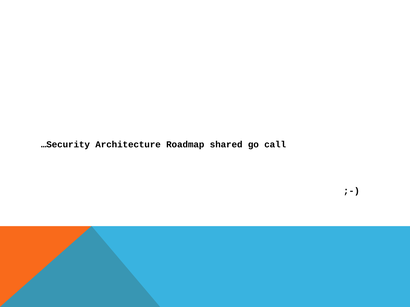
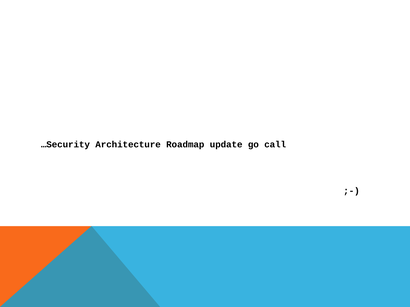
shared: shared -> update (226, 145)
